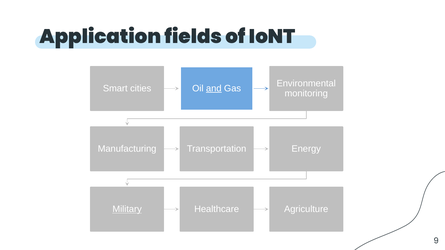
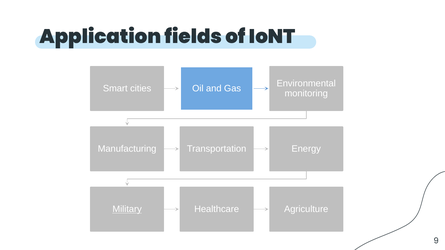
and underline: present -> none (214, 89)
